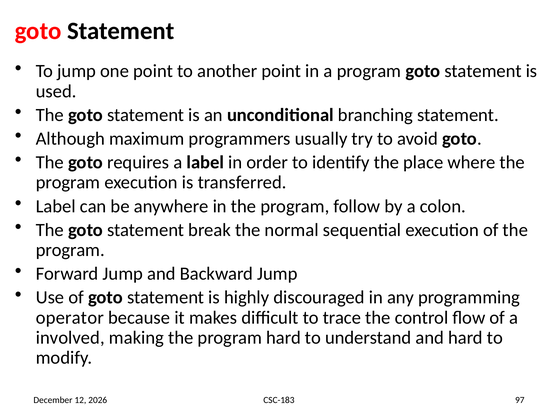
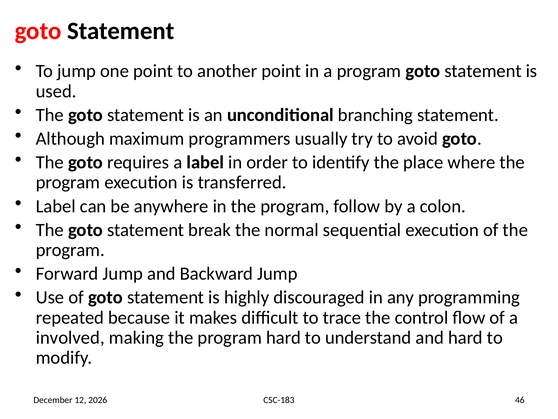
operator: operator -> repeated (70, 317)
97: 97 -> 46 (520, 400)
